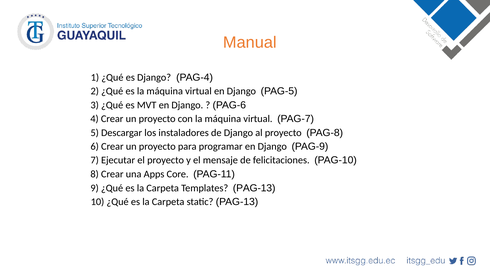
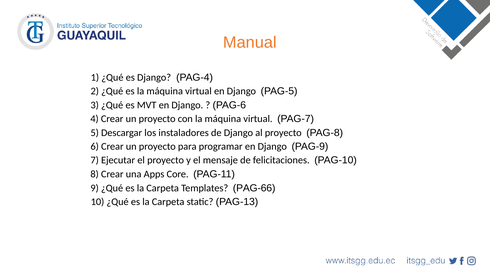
Templates PAG-13: PAG-13 -> PAG-66 (254, 188)
